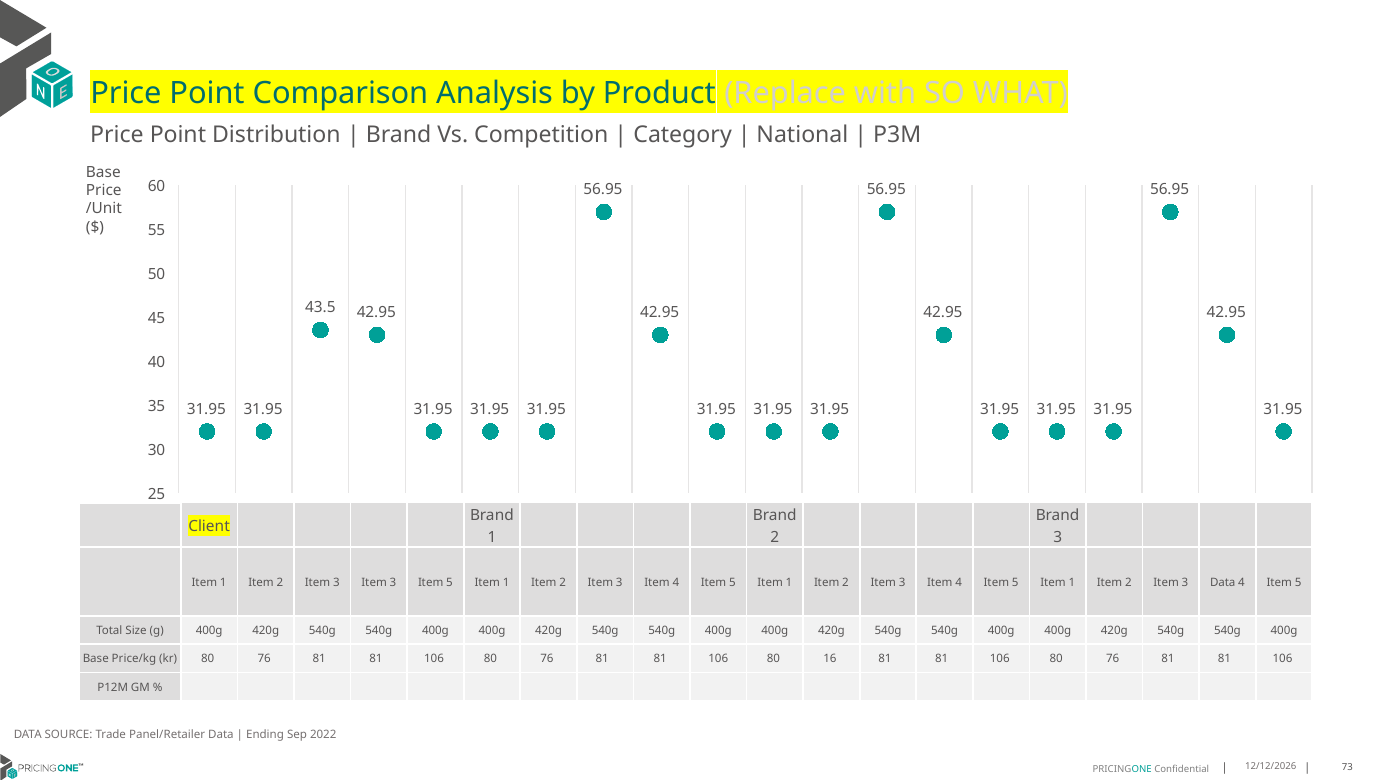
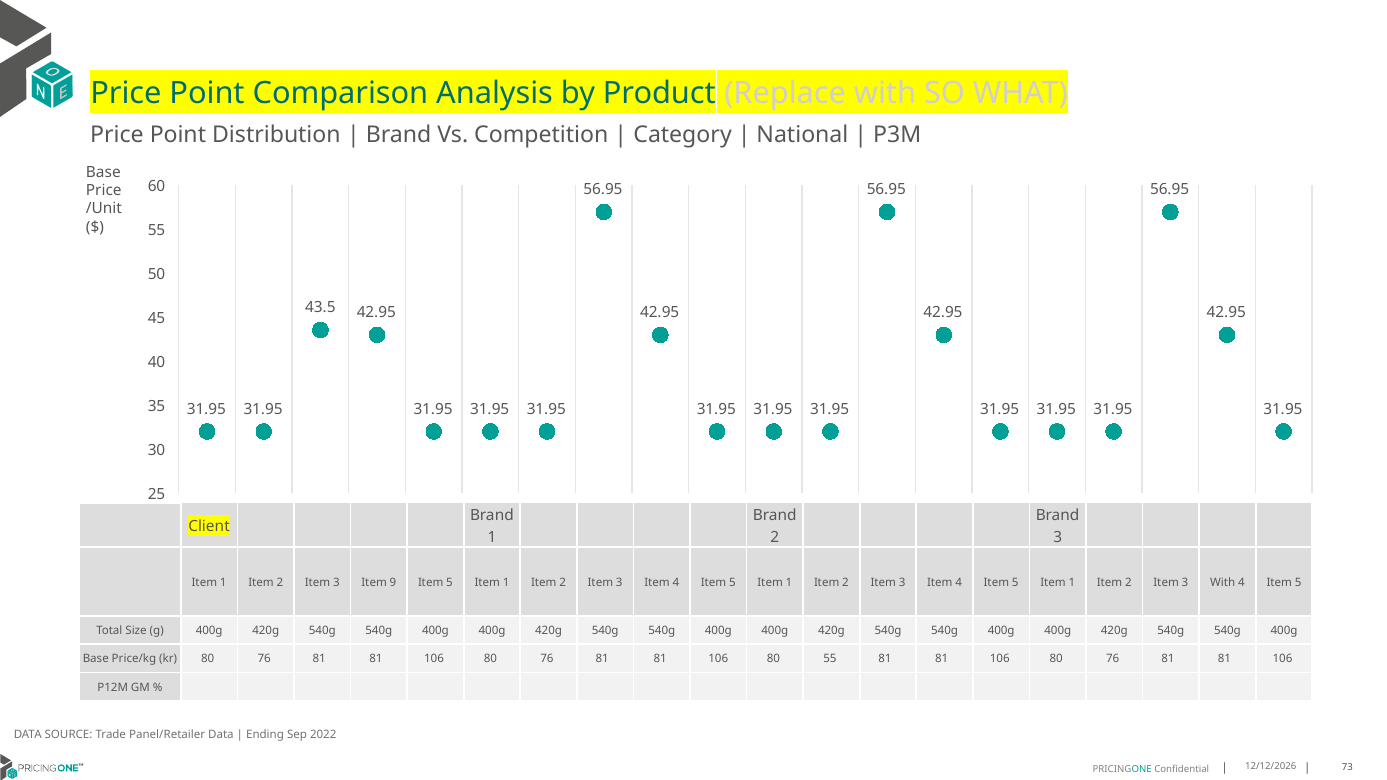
3 Item 3: 3 -> 9 (393, 582)
3 Data: Data -> With (1223, 582)
80 16: 16 -> 55 (830, 659)
